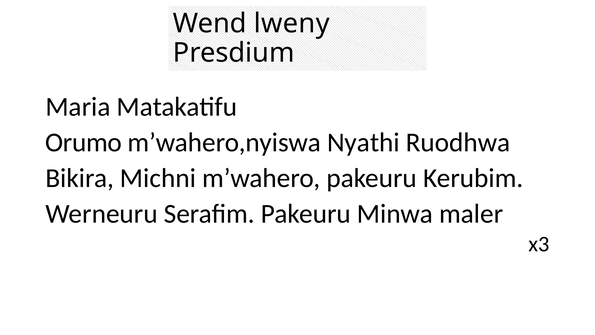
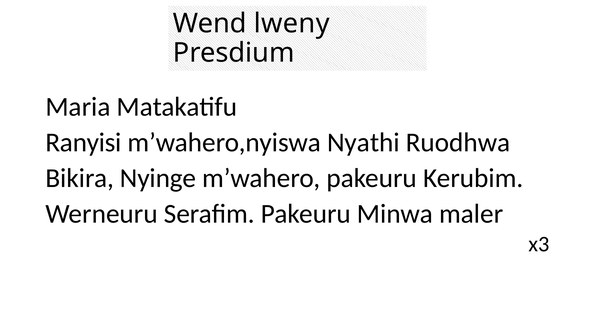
Orumo: Orumo -> Ranyisi (83, 142)
Michni: Michni -> Nyinge (158, 178)
